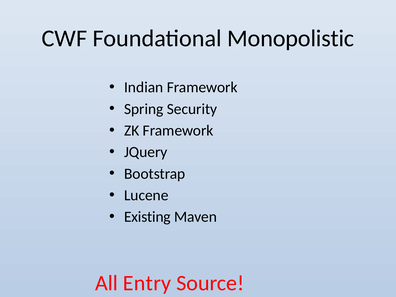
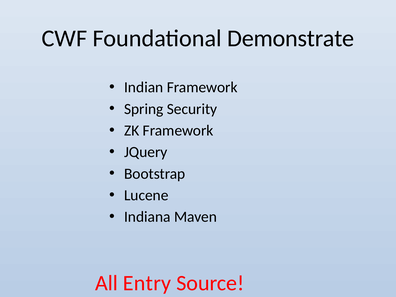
Monopolistic: Monopolistic -> Demonstrate (291, 38)
Existing: Existing -> Indiana (147, 217)
